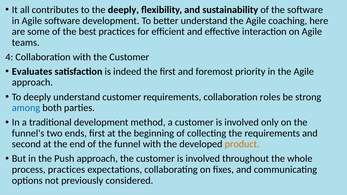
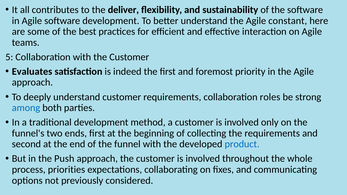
the deeply: deeply -> deliver (123, 10)
coaching: coaching -> constant (288, 21)
4: 4 -> 5 (9, 57)
product colour: orange -> blue (242, 144)
process practices: practices -> priorities (66, 170)
